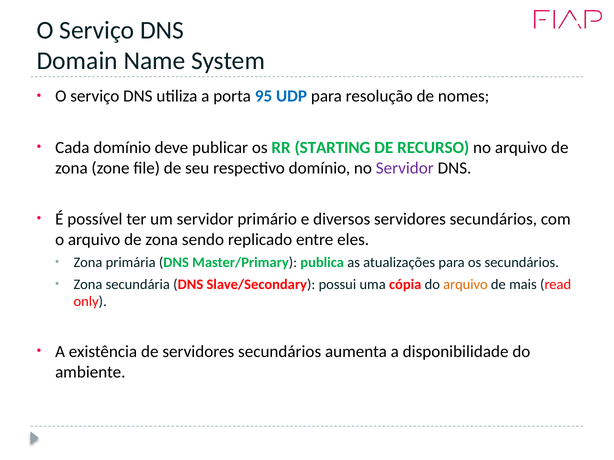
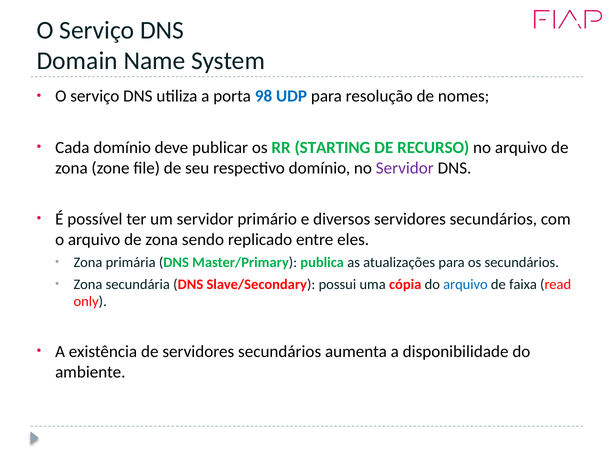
95: 95 -> 98 (264, 96)
arquivo colour: orange -> blue (465, 285)
mais: mais -> faixa (523, 285)
